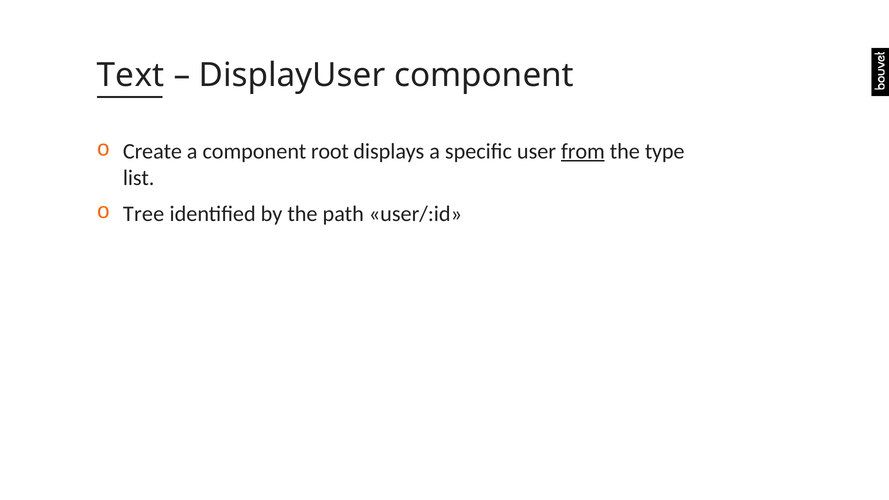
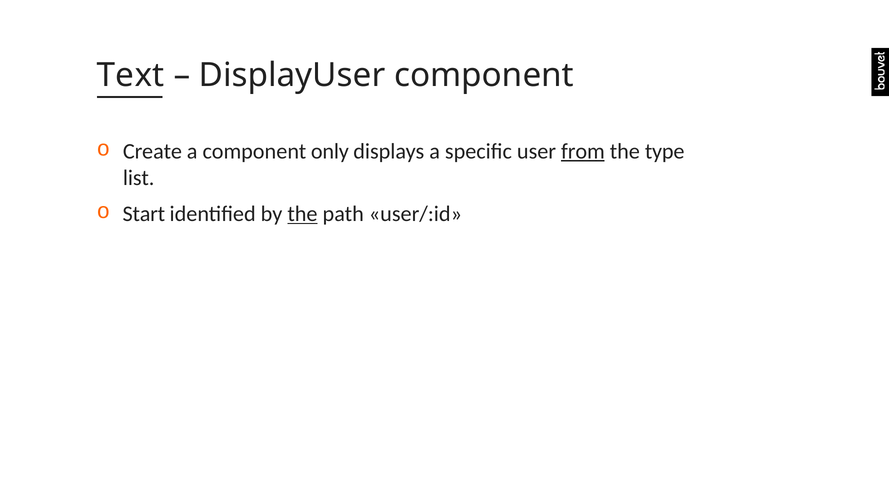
root: root -> only (330, 151)
Tree: Tree -> Start (144, 214)
the underline: none -> present (302, 214)
